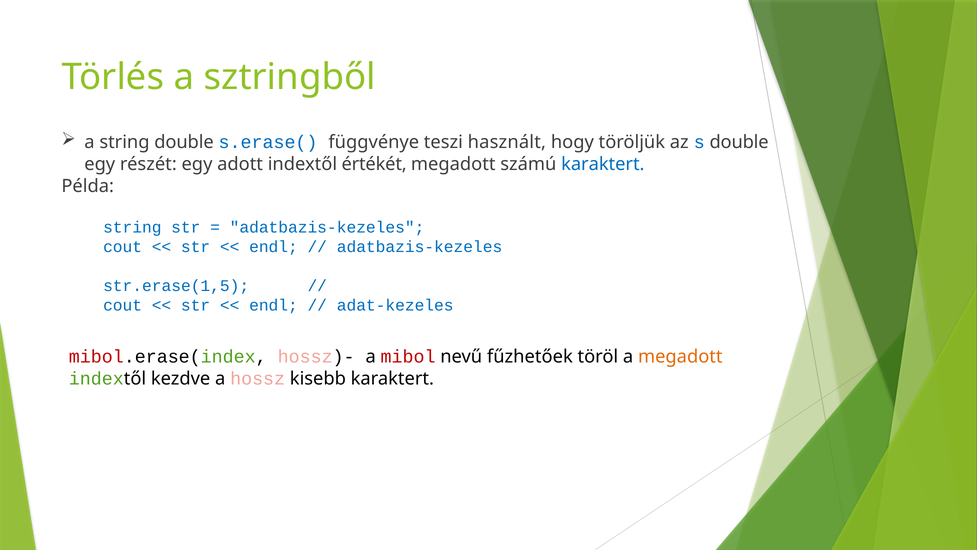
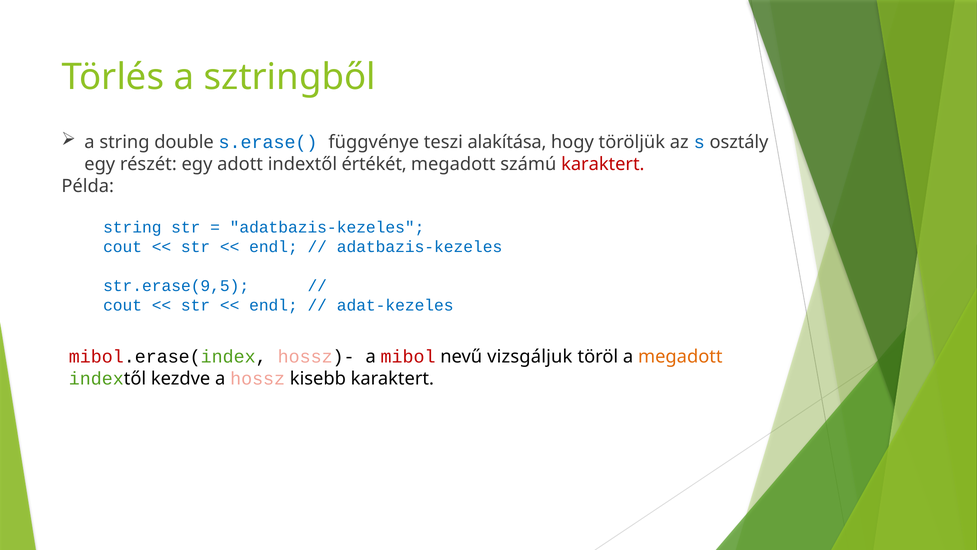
használt: használt -> alakítása (507, 142)
s double: double -> osztály (739, 142)
karaktert colour: blue -> red (603, 164)
str.erase(1,5: str.erase(1,5 -> str.erase(9,5 (176, 286)
fűzhetőek: fűzhetőek -> vizsgáljuk (530, 357)
